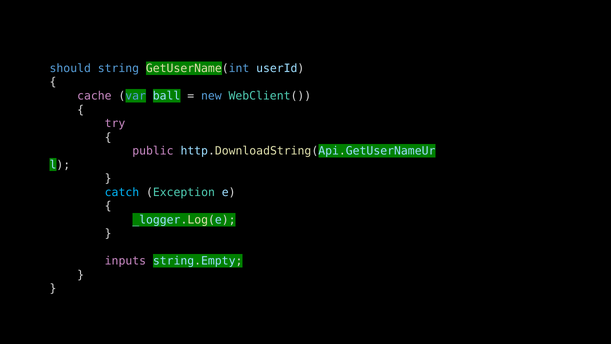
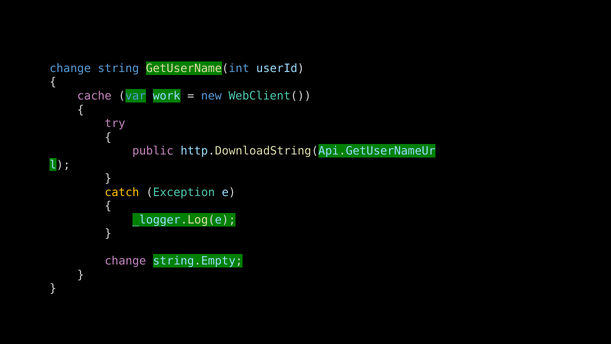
should: should -> change (70, 68)
ball: ball -> work (167, 96)
catch colour: light blue -> yellow (122, 192)
inputs: inputs -> change (125, 261)
